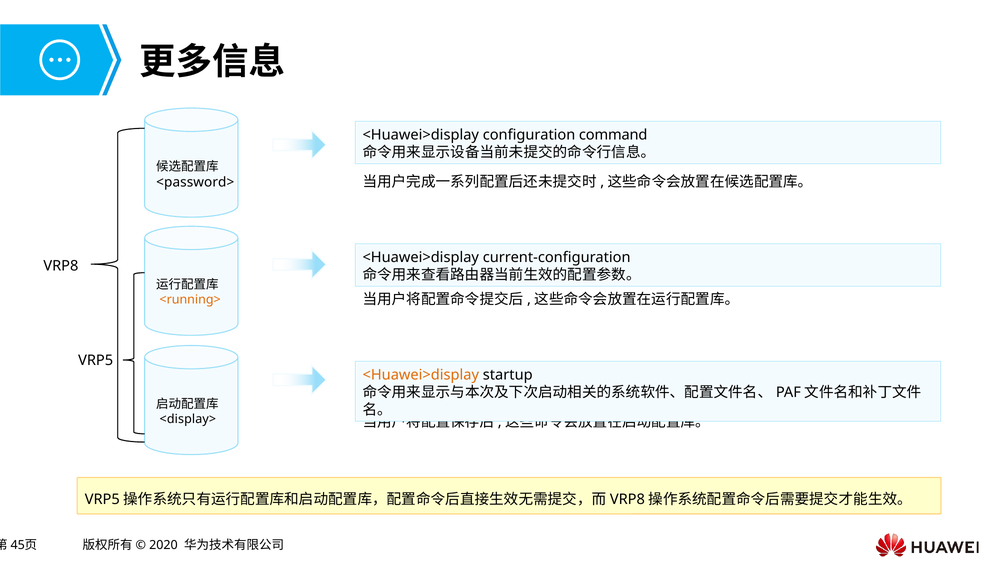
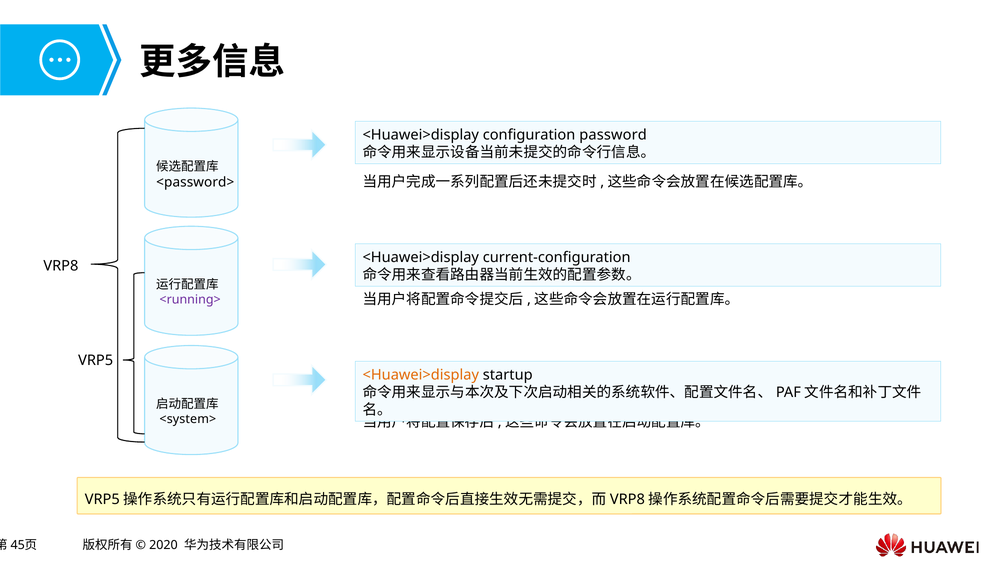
command: command -> password (613, 135)
<running> colour: orange -> purple (190, 300)
<display>: <display> -> <system> (188, 419)
